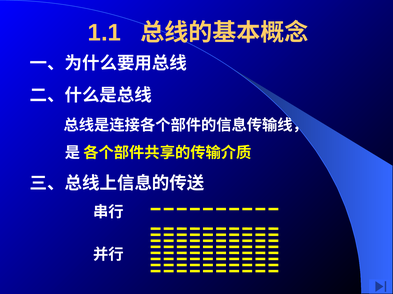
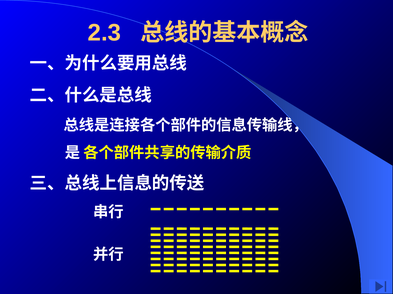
1.1: 1.1 -> 2.3 (104, 33)
